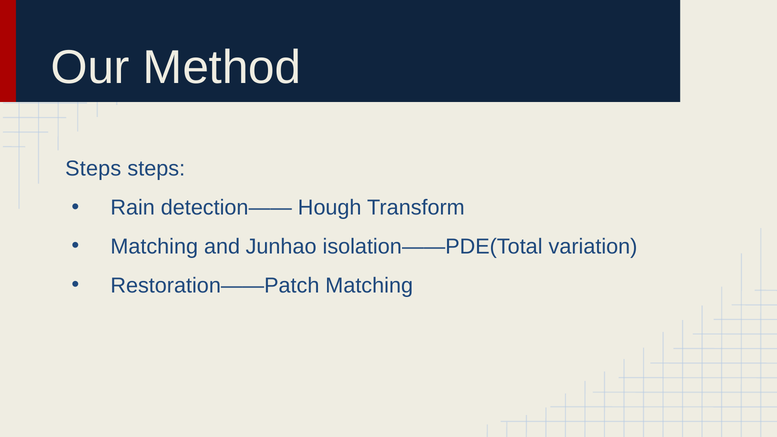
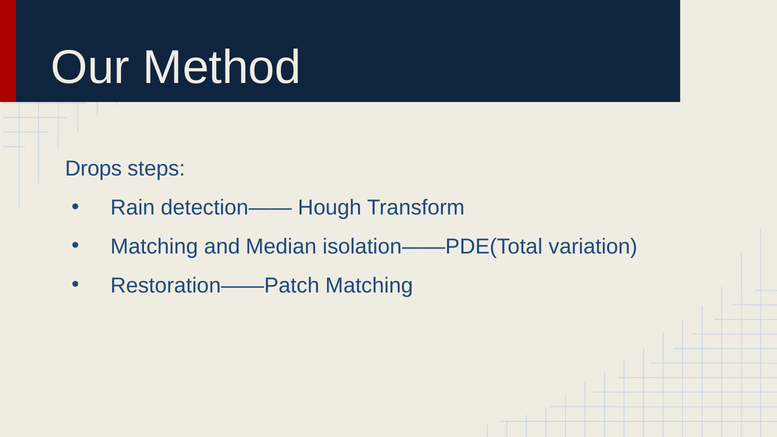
Steps: Steps -> Drops (93, 169)
Junhao: Junhao -> Median (281, 247)
